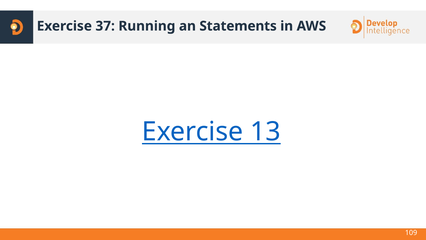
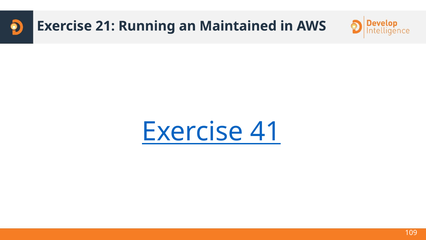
37: 37 -> 21 (105, 26)
Statements: Statements -> Maintained (238, 26)
13: 13 -> 41 (265, 131)
